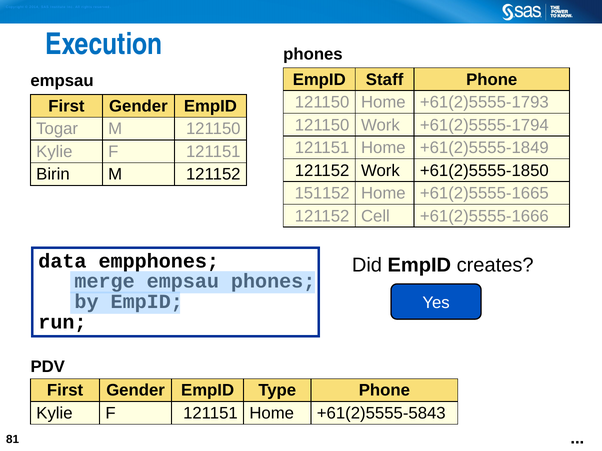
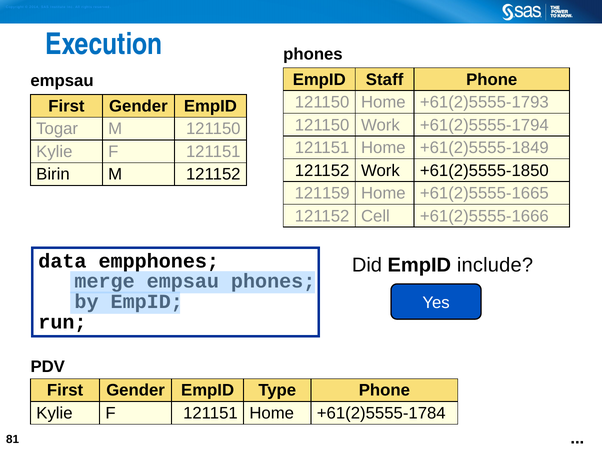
151152: 151152 -> 121159 (322, 193)
creates: creates -> include (495, 265)
+61(2)5555-5843: +61(2)5555-5843 -> +61(2)5555-1784 (381, 414)
